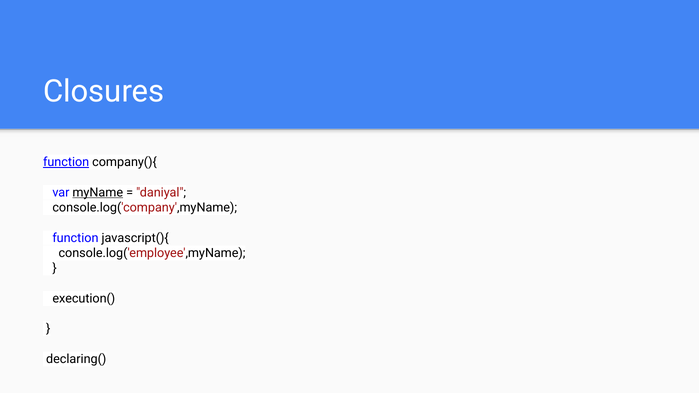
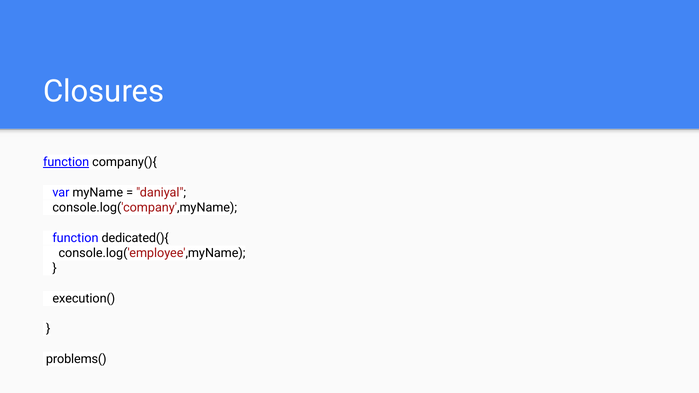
myName underline: present -> none (98, 192)
javascript(){: javascript(){ -> dedicated(){ (135, 238)
declaring(: declaring( -> problems( (76, 359)
